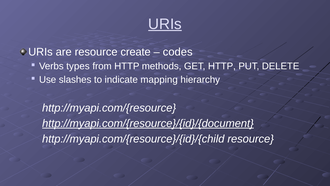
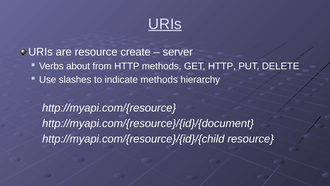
codes: codes -> server (178, 52)
types: types -> about (78, 66)
indicate mapping: mapping -> methods (159, 80)
http://myapi.com/{resource}/{id}/{document underline: present -> none (148, 123)
